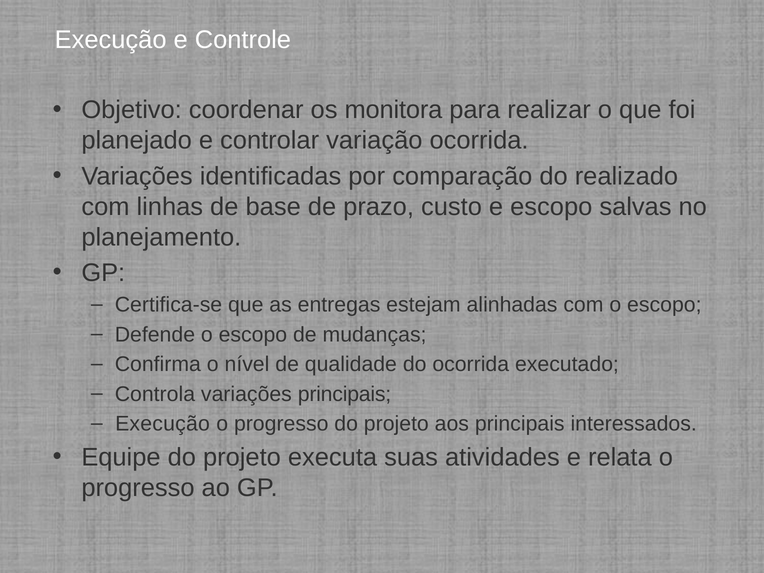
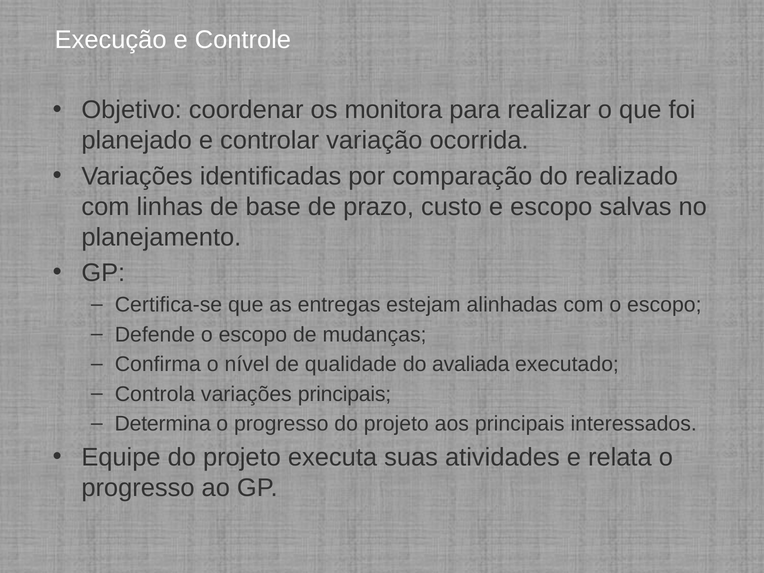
do ocorrida: ocorrida -> avaliada (471, 364)
Execução: Execução -> Determina (163, 424)
